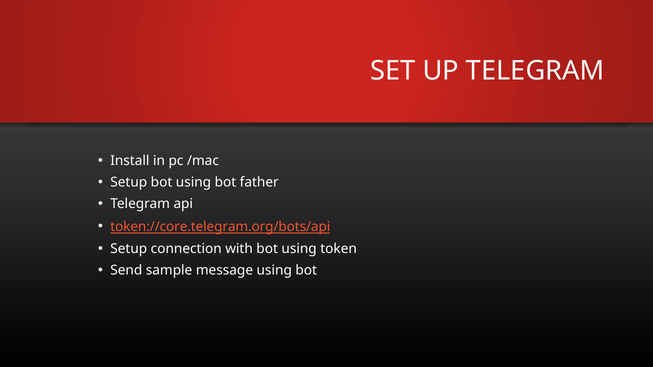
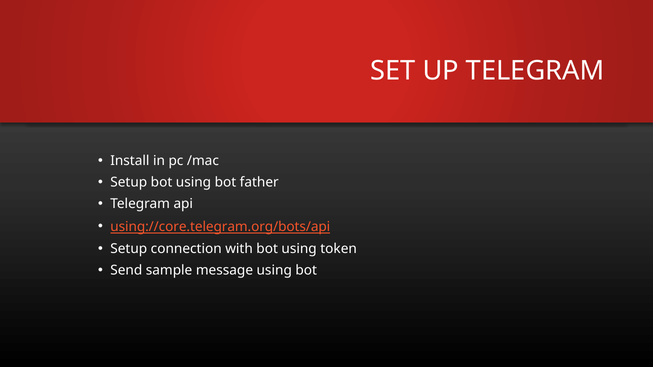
token://core.telegram.org/bots/api: token://core.telegram.org/bots/api -> using://core.telegram.org/bots/api (220, 227)
